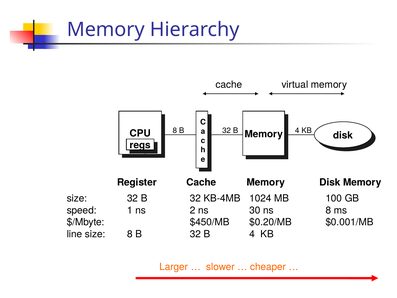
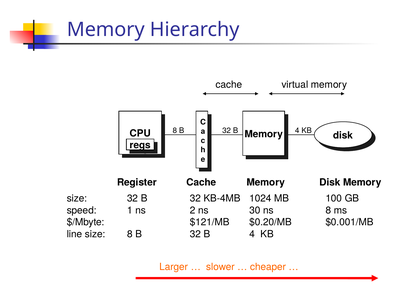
$450/MB: $450/MB -> $121/MB (210, 222)
